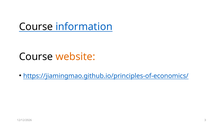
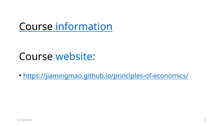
website colour: orange -> blue (75, 56)
